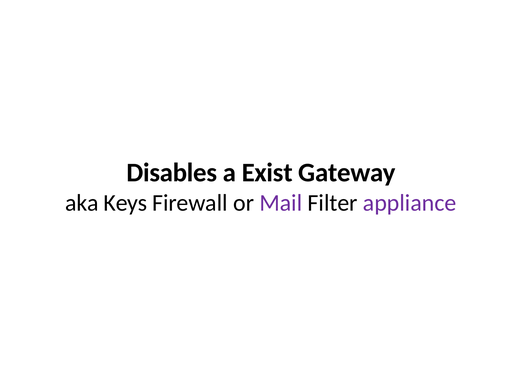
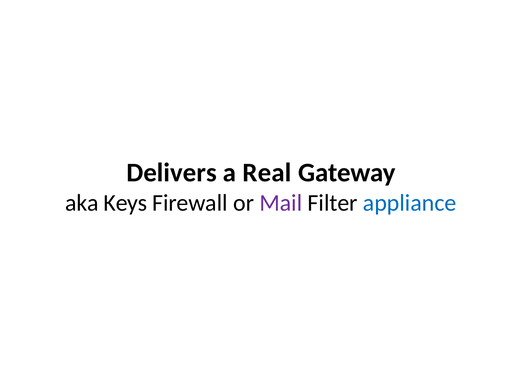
Disables: Disables -> Delivers (172, 173)
Exist: Exist -> Real (267, 173)
appliance colour: purple -> blue (410, 203)
